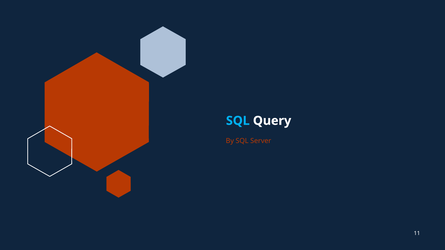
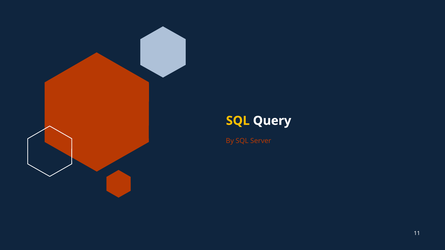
SQL colour: light blue -> yellow (238, 121)
